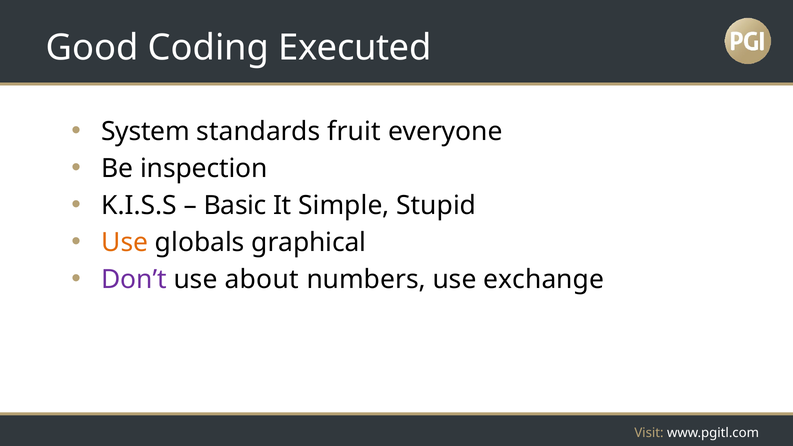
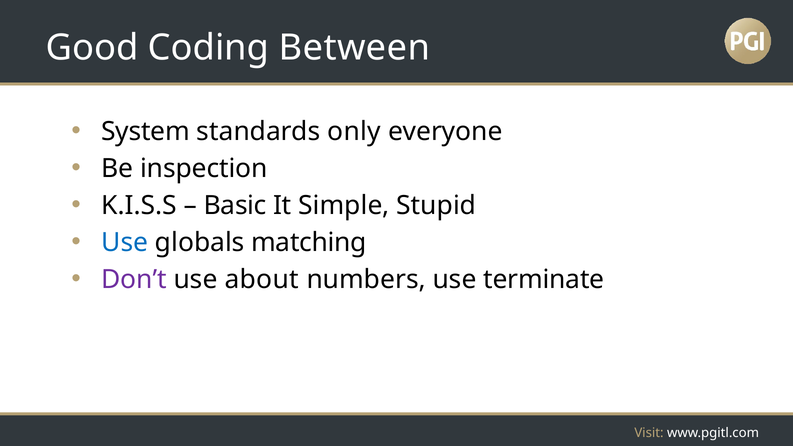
Executed: Executed -> Between (354, 48)
fruit: fruit -> only (354, 131)
Use colour: orange -> blue (125, 242)
graphical: graphical -> matching (309, 242)
exchange: exchange -> terminate (544, 279)
